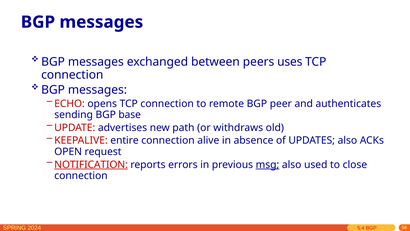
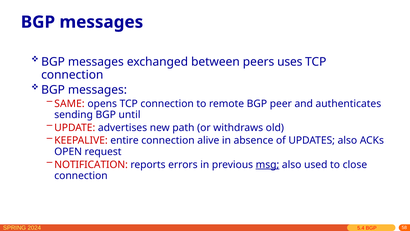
ECHO: ECHO -> SAME (69, 104)
base: base -> until (130, 115)
NOTIFICATION underline: present -> none (91, 164)
